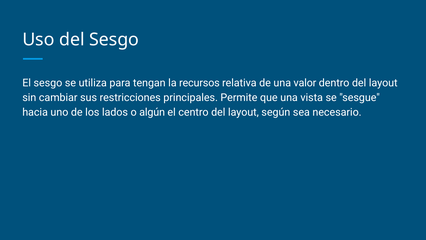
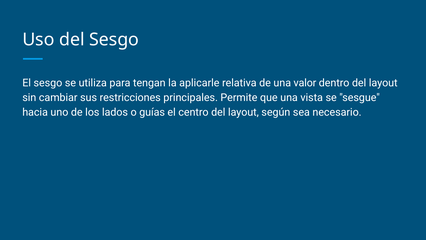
recursos: recursos -> aplicarle (199, 83)
algún: algún -> guías (152, 112)
